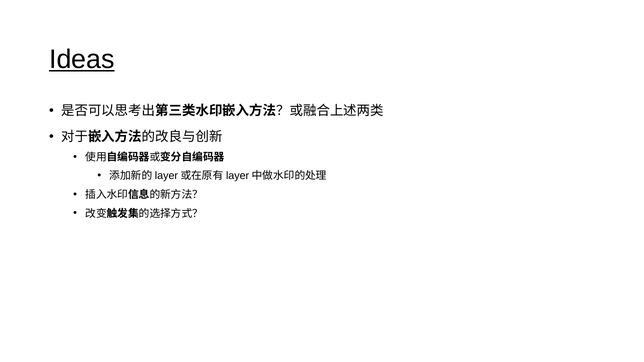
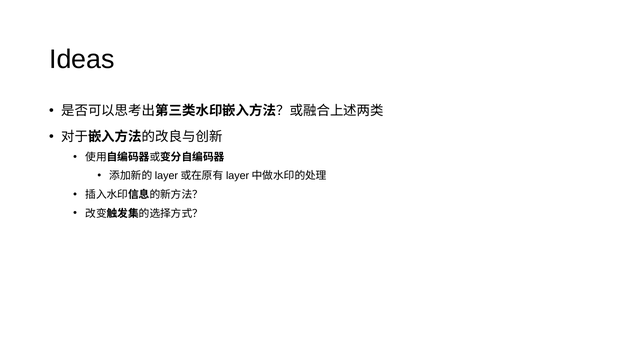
Ideas underline: present -> none (82, 59)
